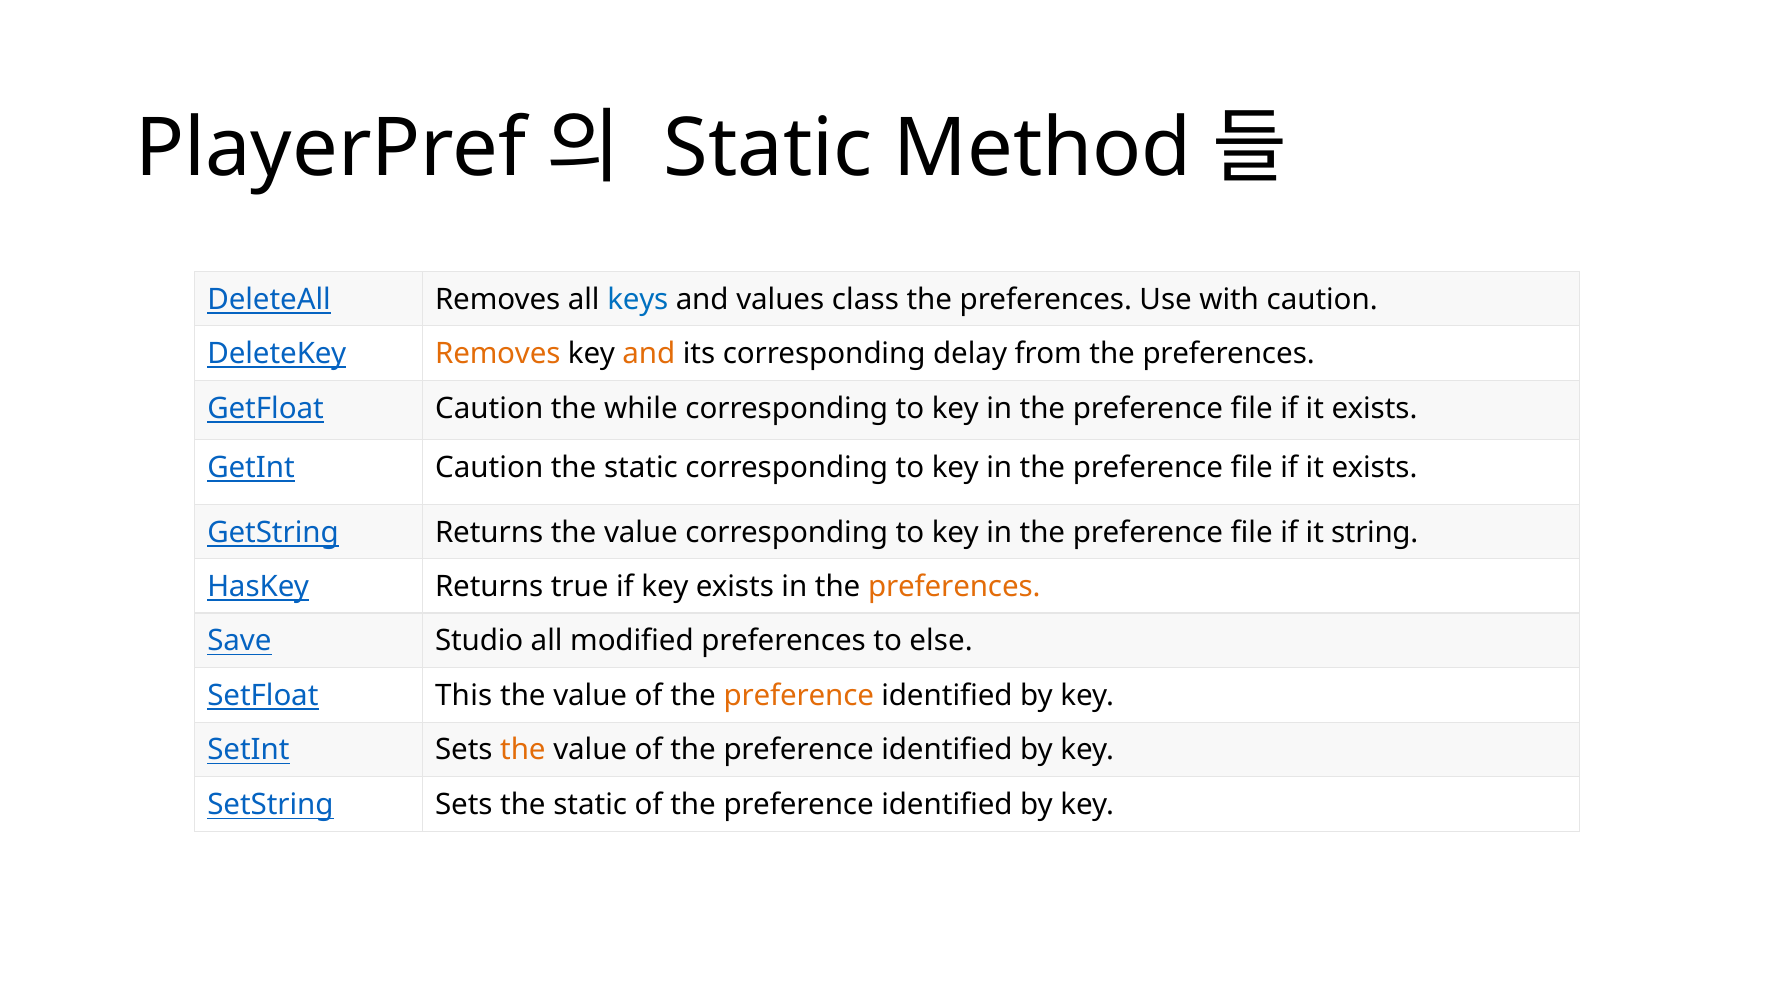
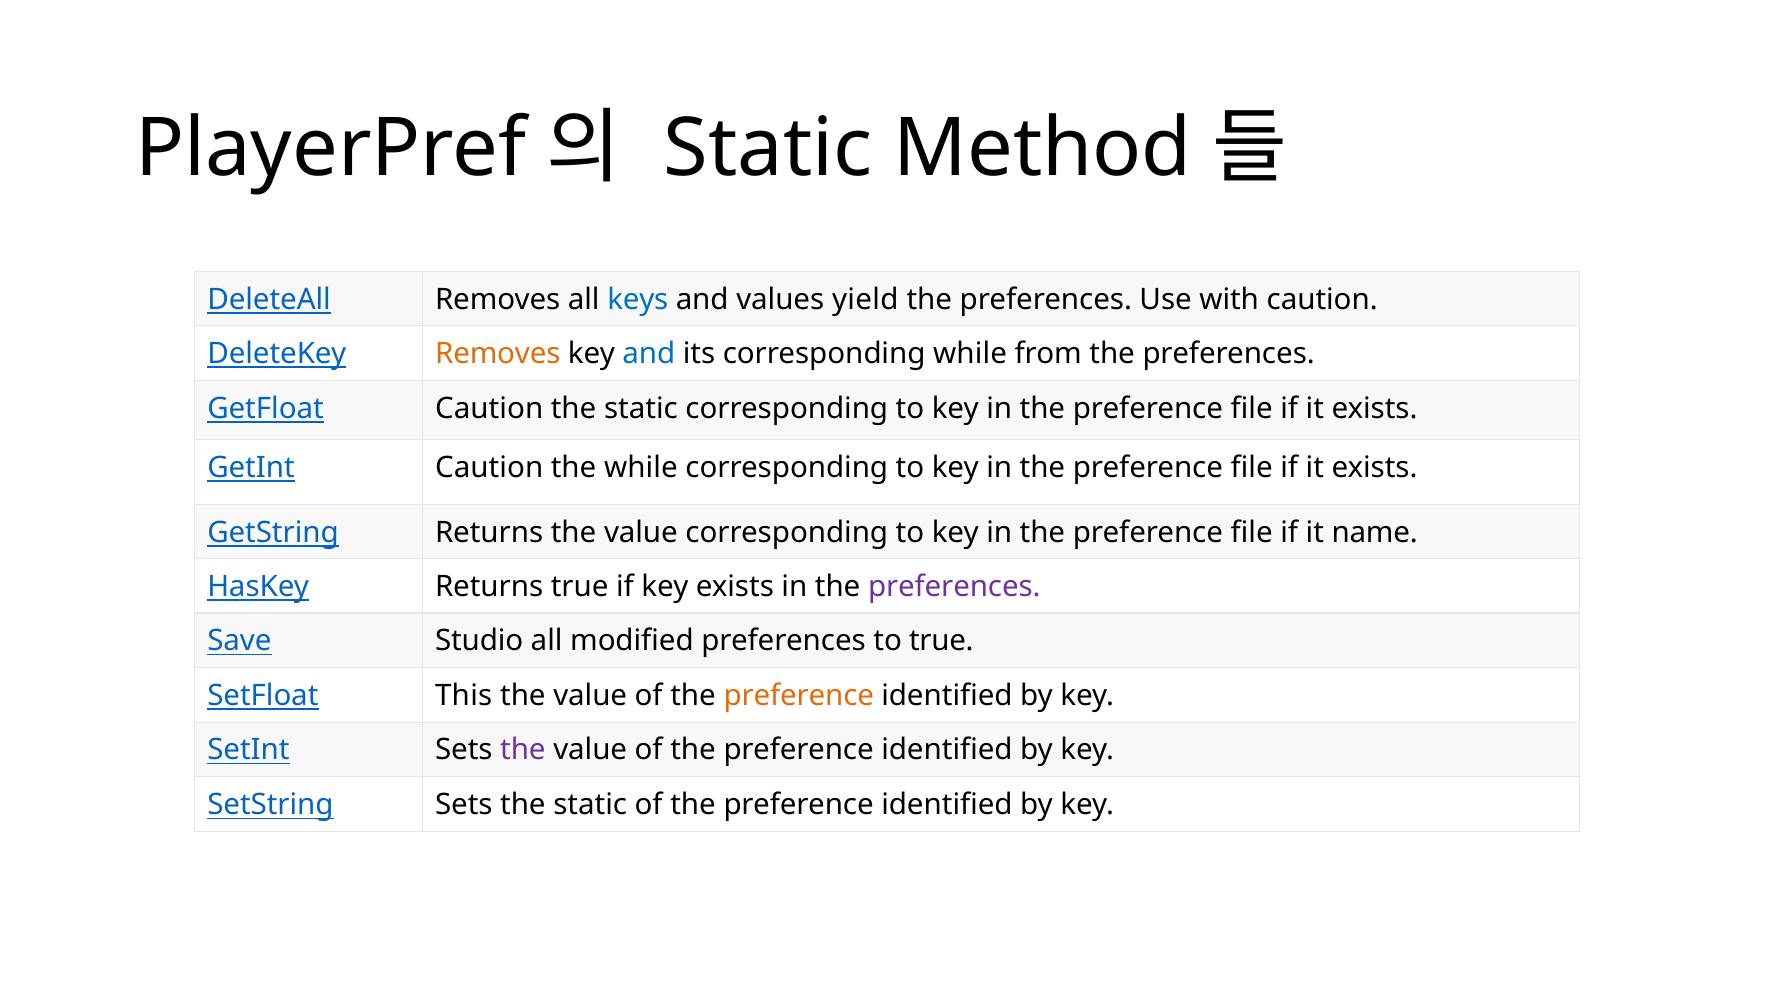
class: class -> yield (865, 300)
and colour: orange -> blue (649, 354)
corresponding delay: delay -> while (970, 354)
while: while -> static (641, 408)
static: static -> while (641, 467)
string: string -> name (1375, 532)
preferences colour: orange -> purple (954, 586)
to else: else -> true (941, 641)
the colour: orange -> purple (523, 750)
